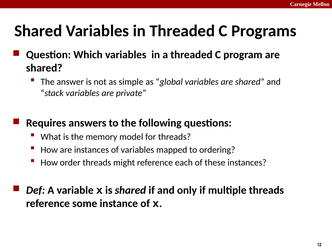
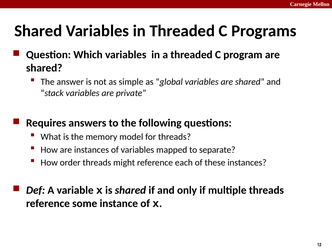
ordering: ordering -> separate (217, 150)
